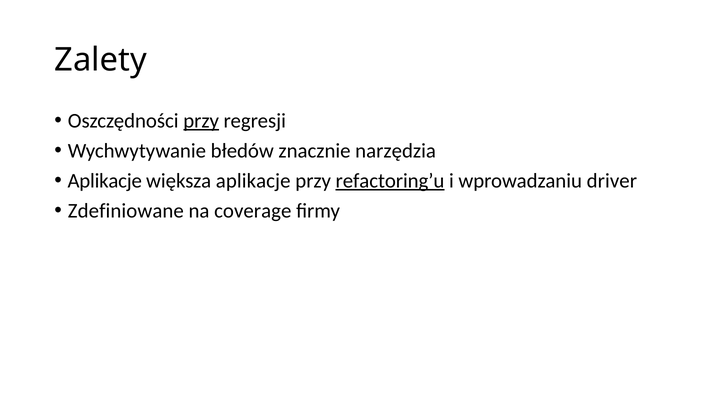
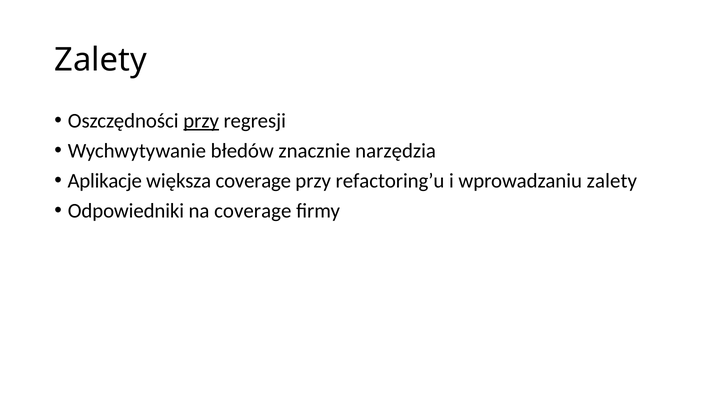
większa aplikacje: aplikacje -> coverage (253, 181)
refactoring’u underline: present -> none (390, 181)
wprowadzaniu driver: driver -> zalety (612, 181)
Zdefiniowane: Zdefiniowane -> Odpowiedniki (126, 211)
